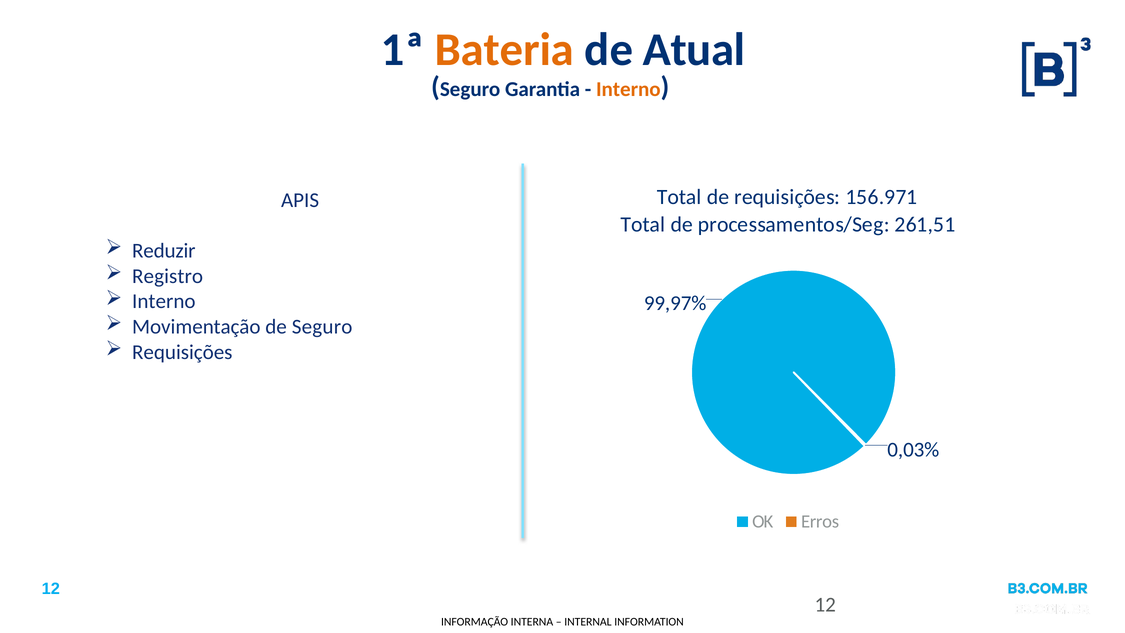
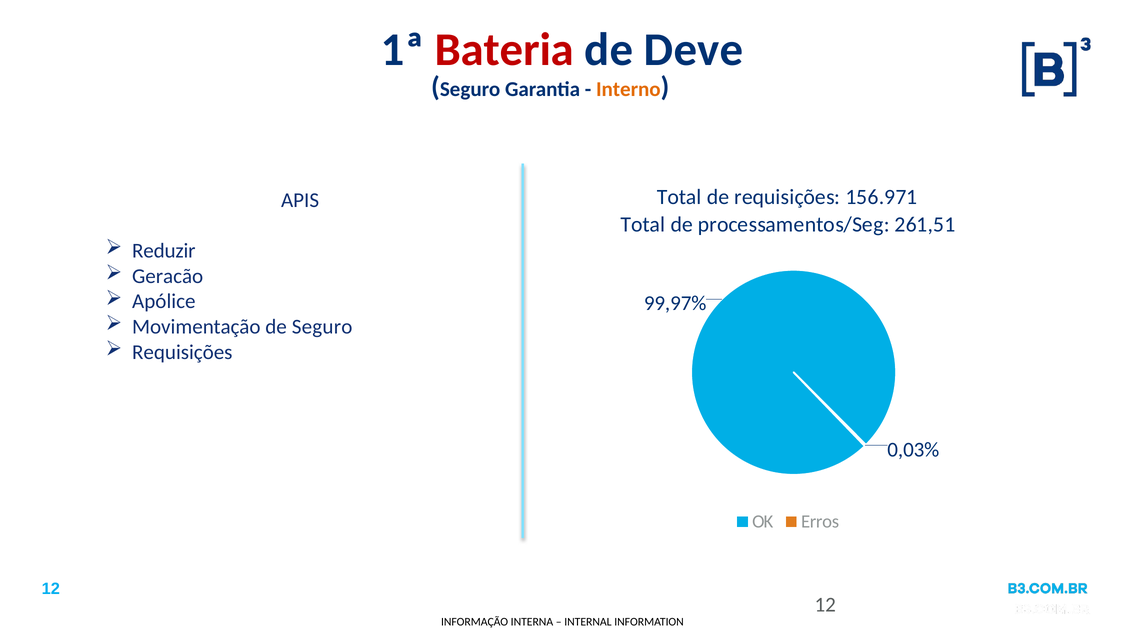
Bateria colour: orange -> red (504, 50)
Atual: Atual -> Deve (694, 50)
Registro: Registro -> Geracão (168, 276)
Interno: Interno -> Apólice (164, 301)
